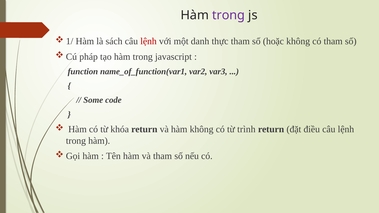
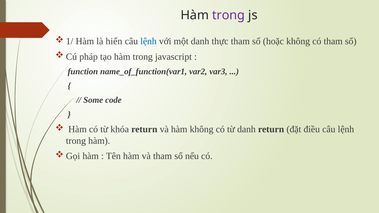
sách: sách -> hiển (114, 41)
lệnh colour: red -> blue (148, 41)
từ trình: trình -> danh (246, 129)
